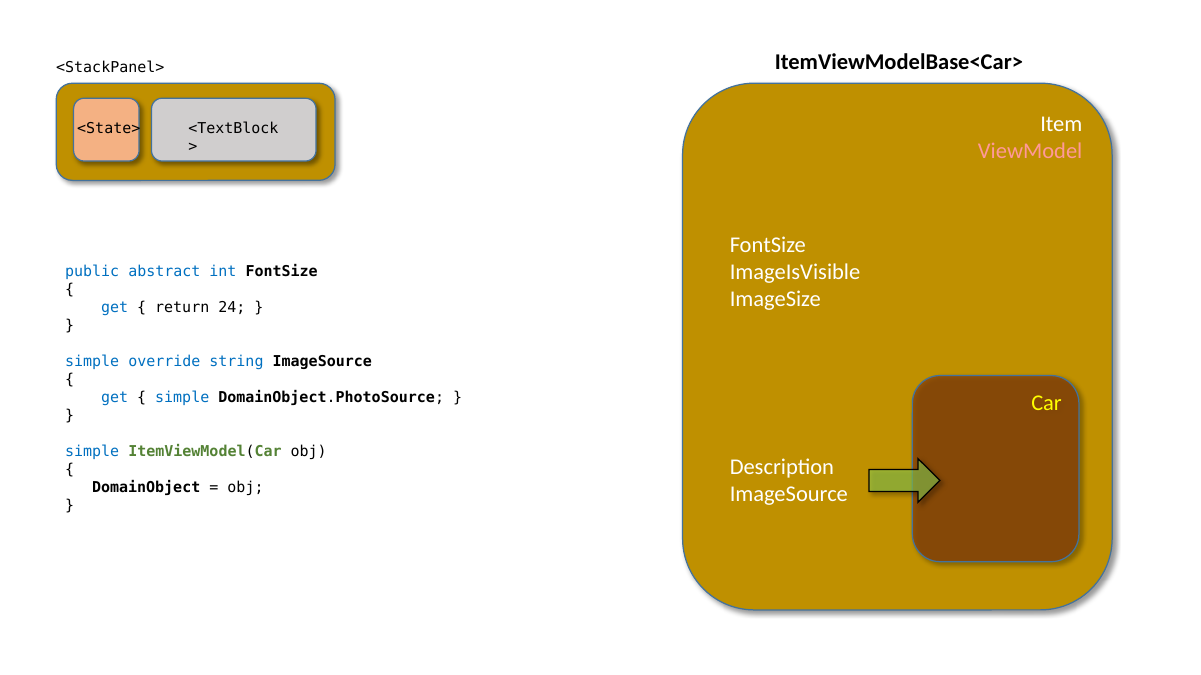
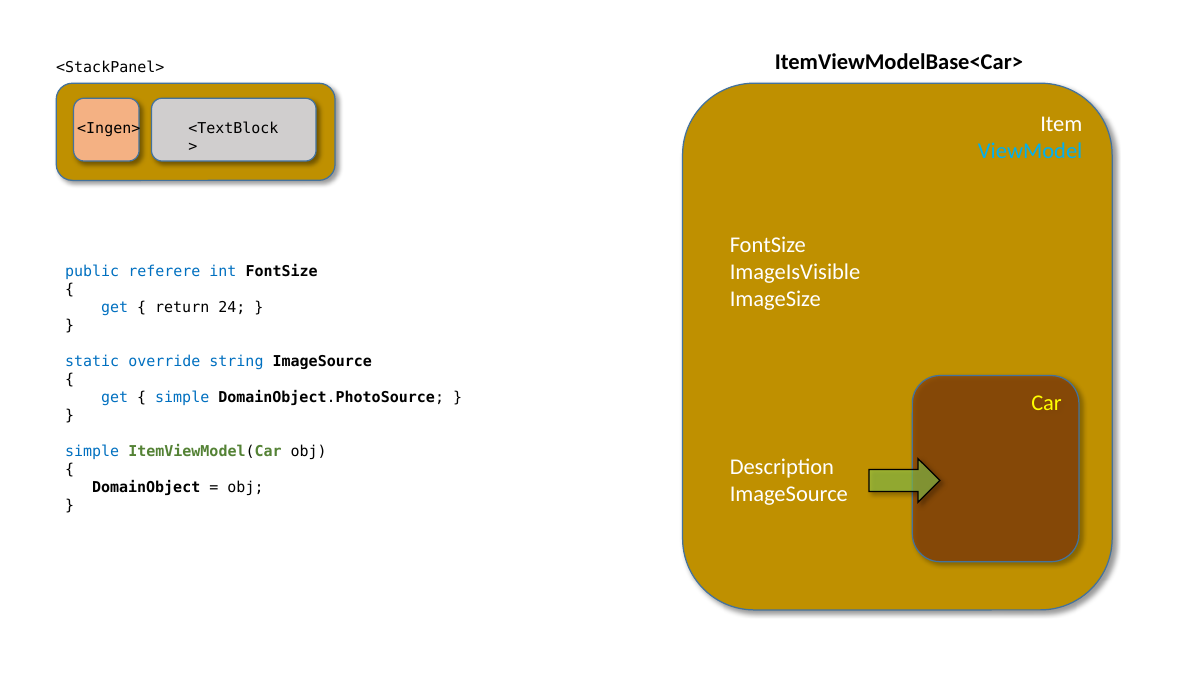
<State>: <State> -> <Ingen> (109, 129)
ViewModel colour: pink -> light blue (1030, 151)
abstract: abstract -> referere (164, 272)
simple: simple -> static (92, 362)
